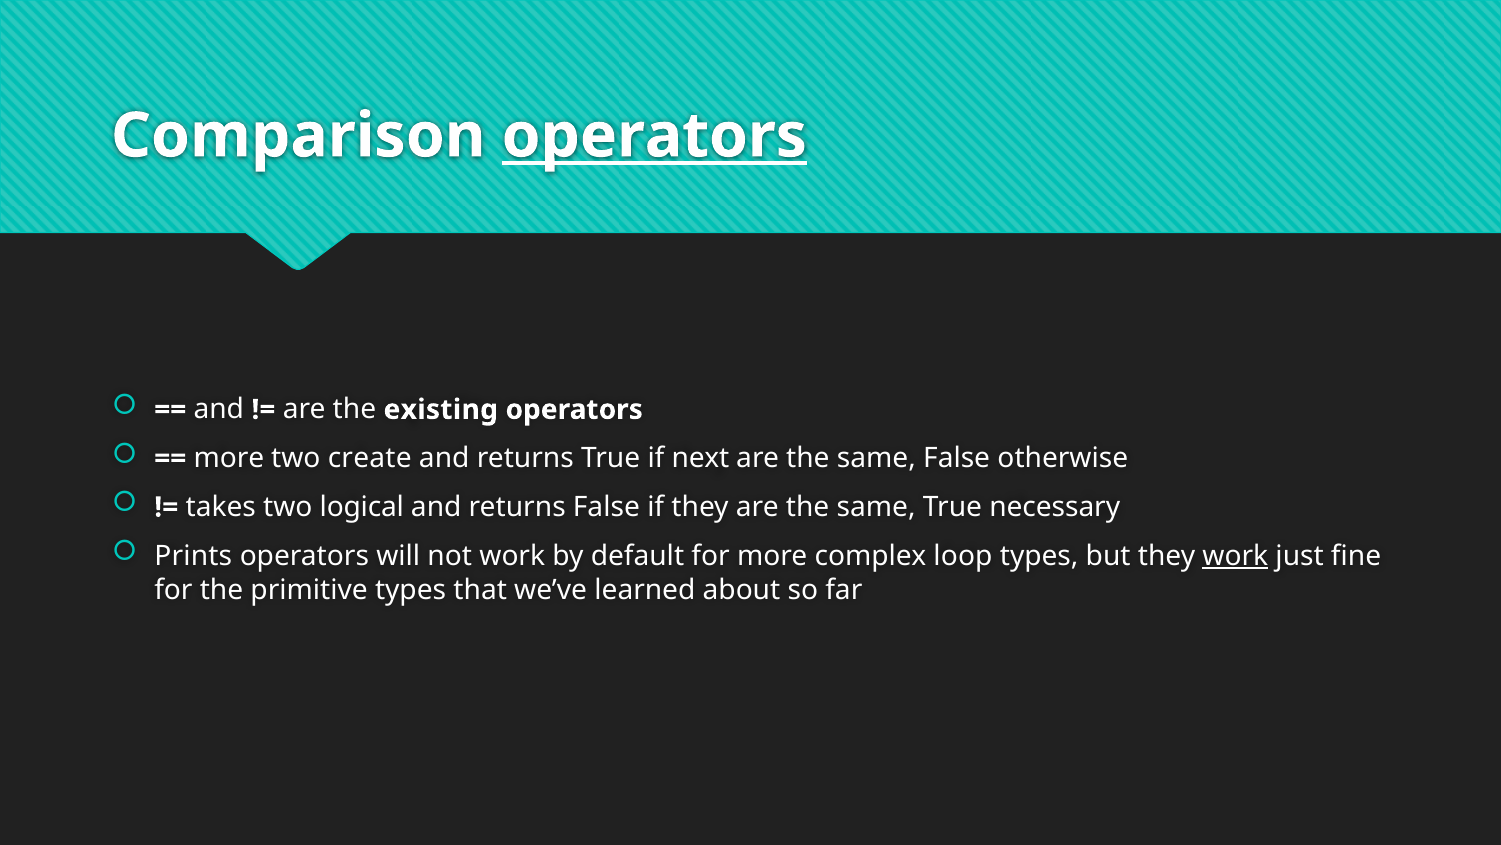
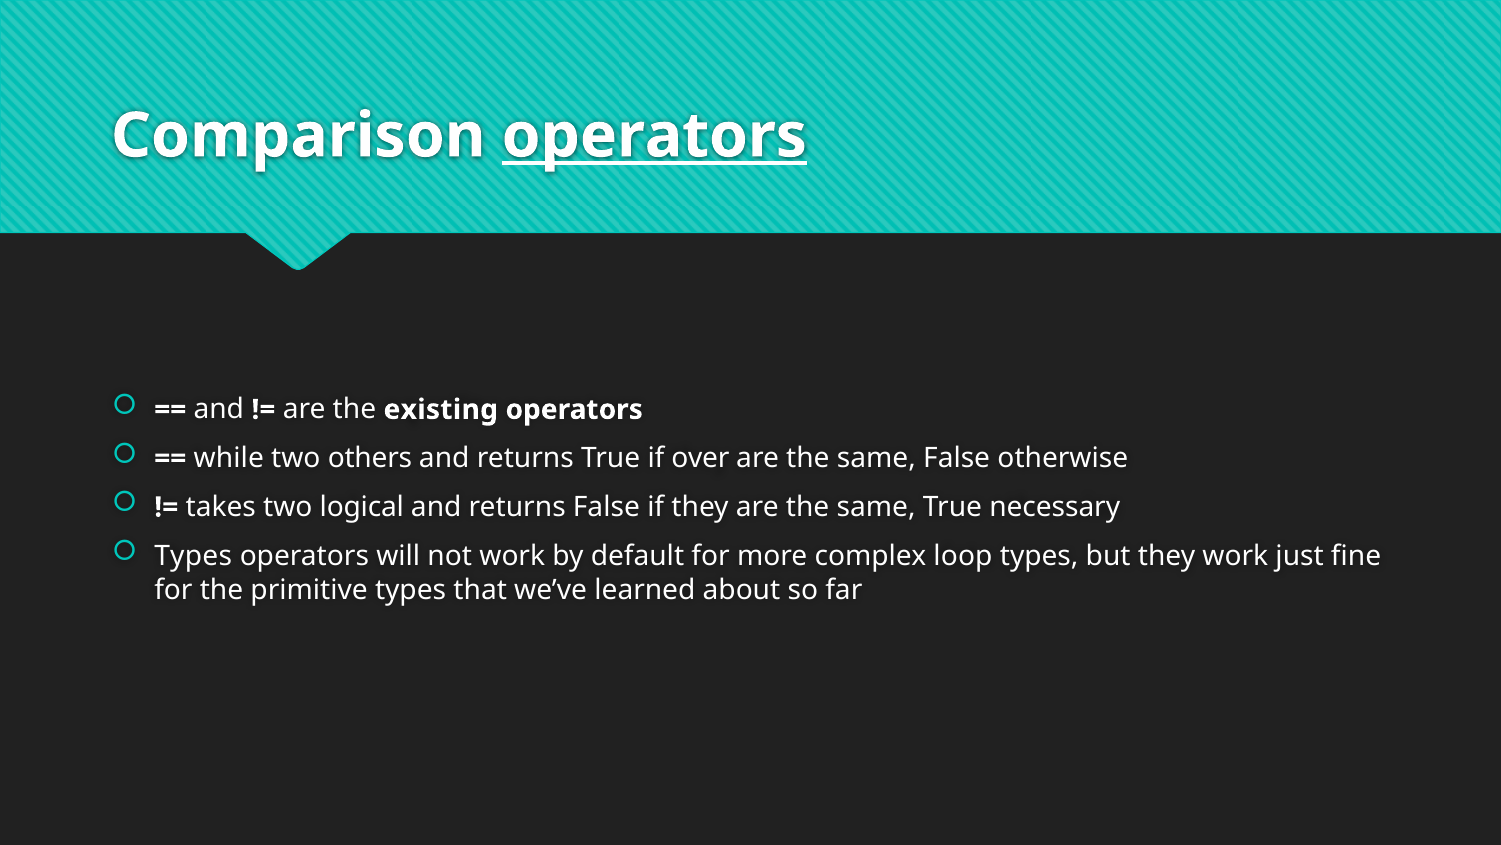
more: more -> while (229, 458)
create: create -> others (370, 458)
next: next -> over (700, 458)
Prints: Prints -> Types (193, 556)
work underline: present -> none (1235, 556)
